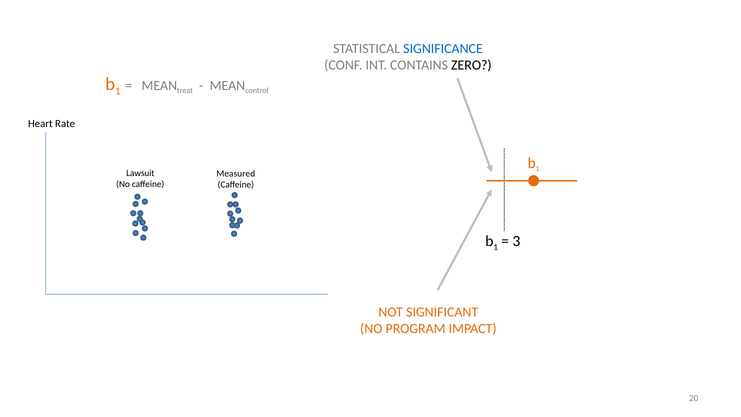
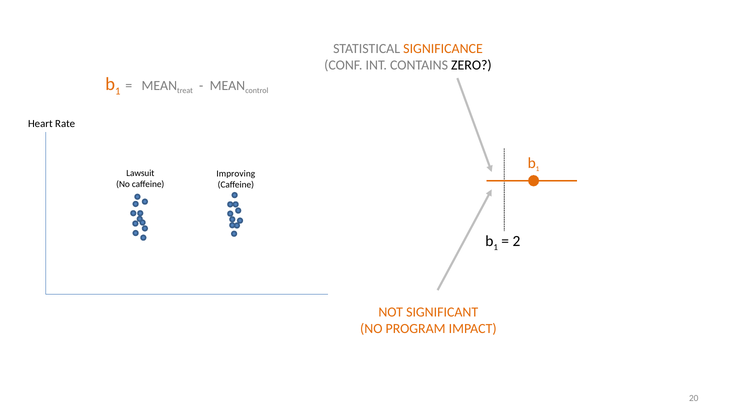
SIGNIFICANCE colour: blue -> orange (443, 49)
Measured: Measured -> Improving (236, 174)
3: 3 -> 2 (516, 241)
